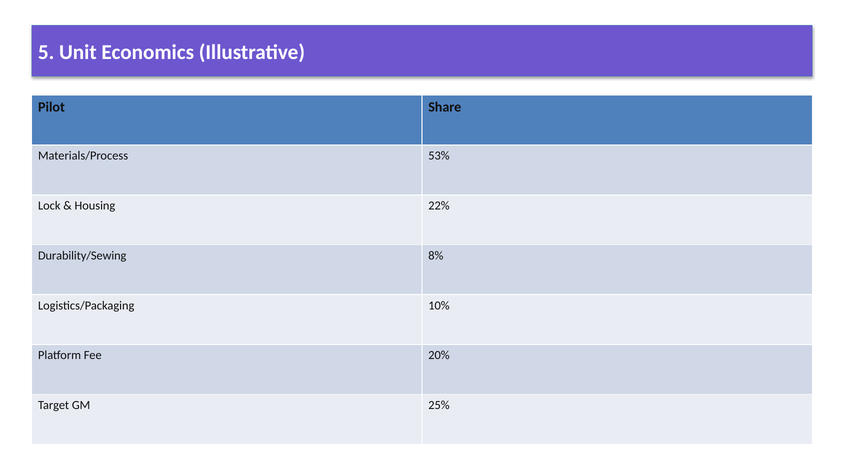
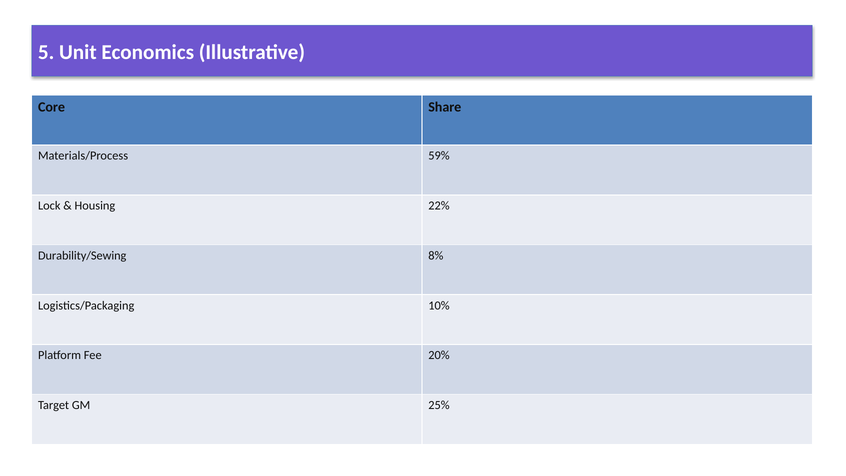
Pilot: Pilot -> Core (52, 107)
53%: 53% -> 59% (439, 156)
